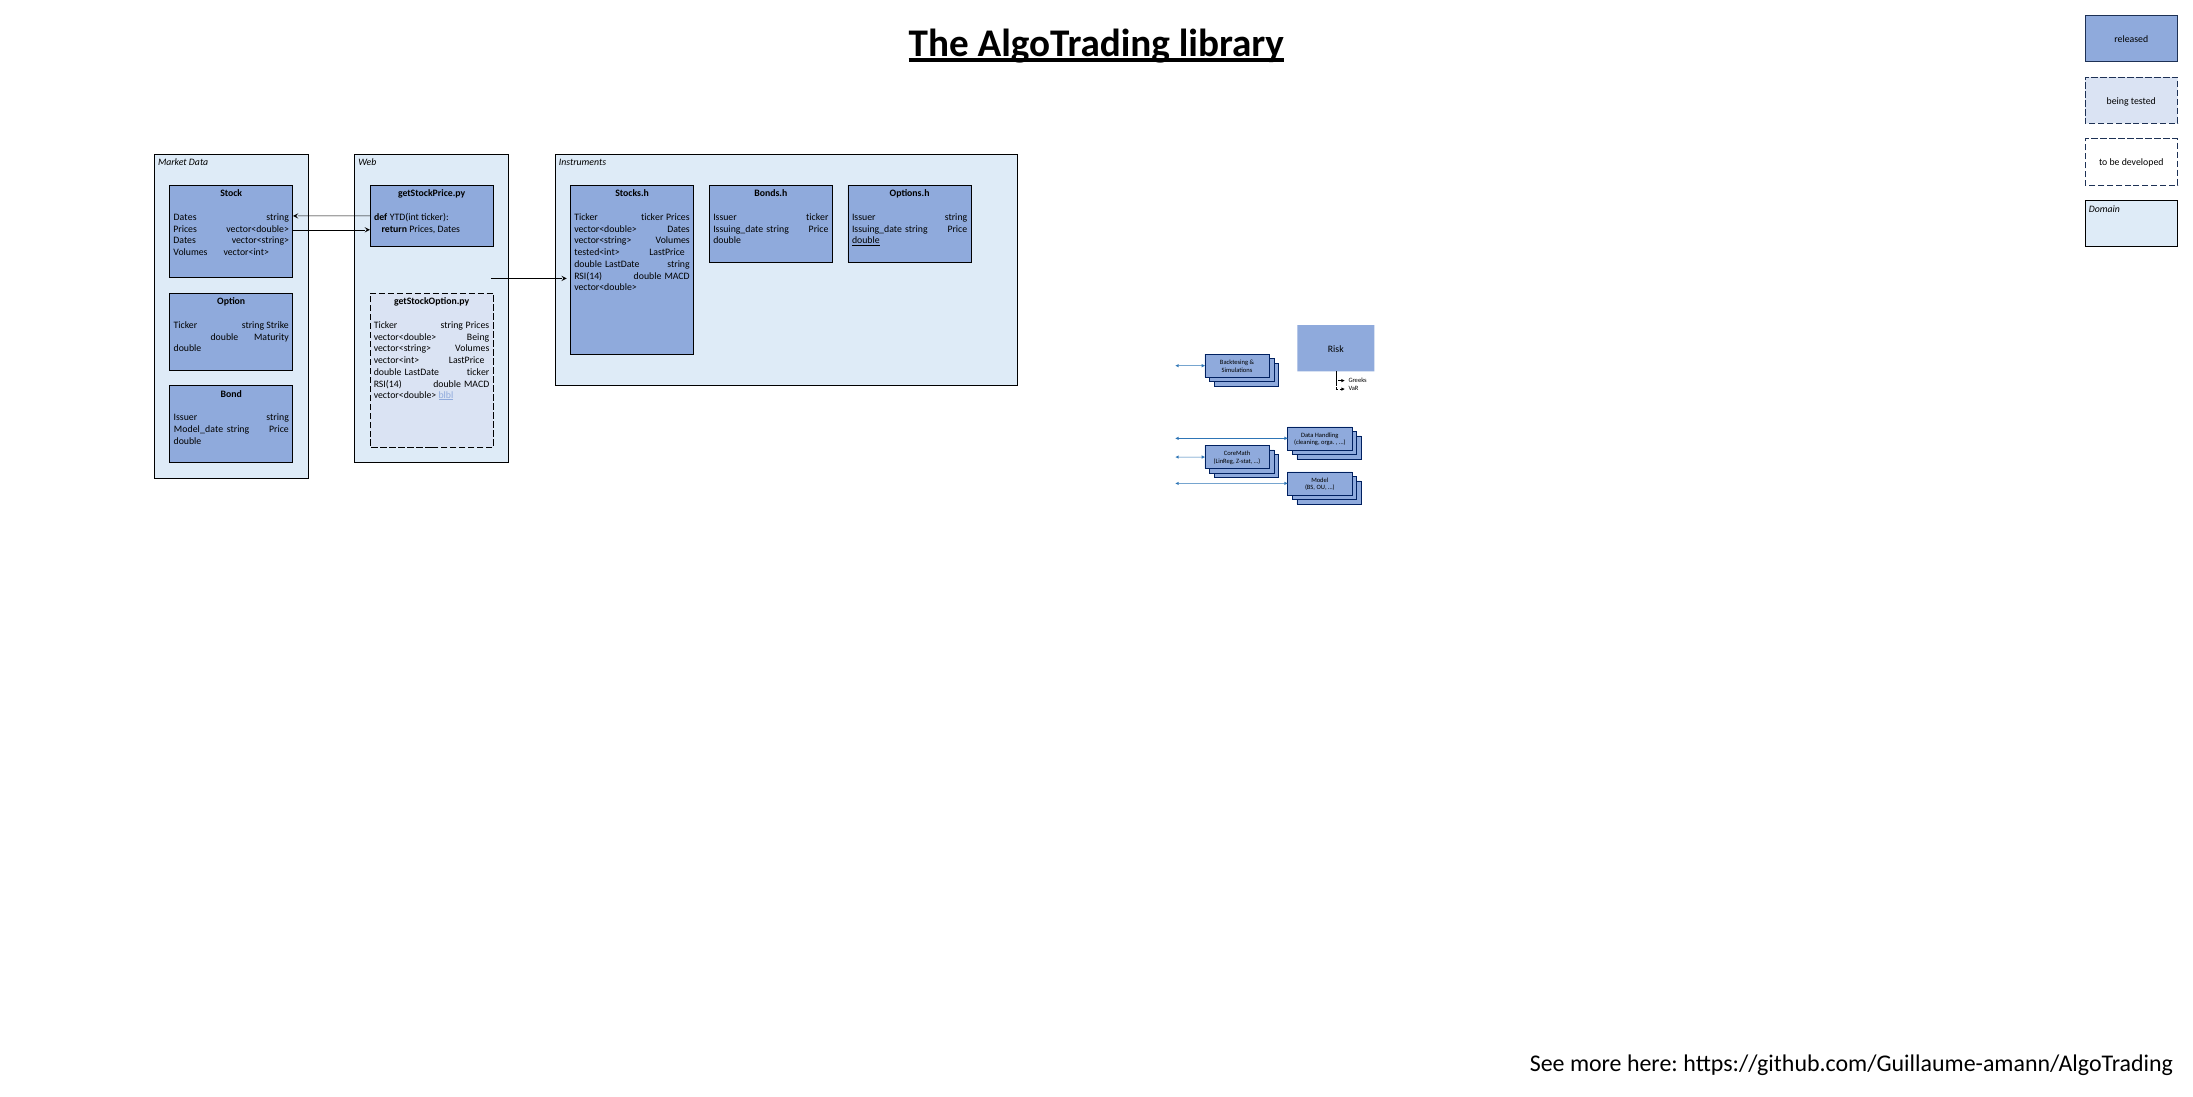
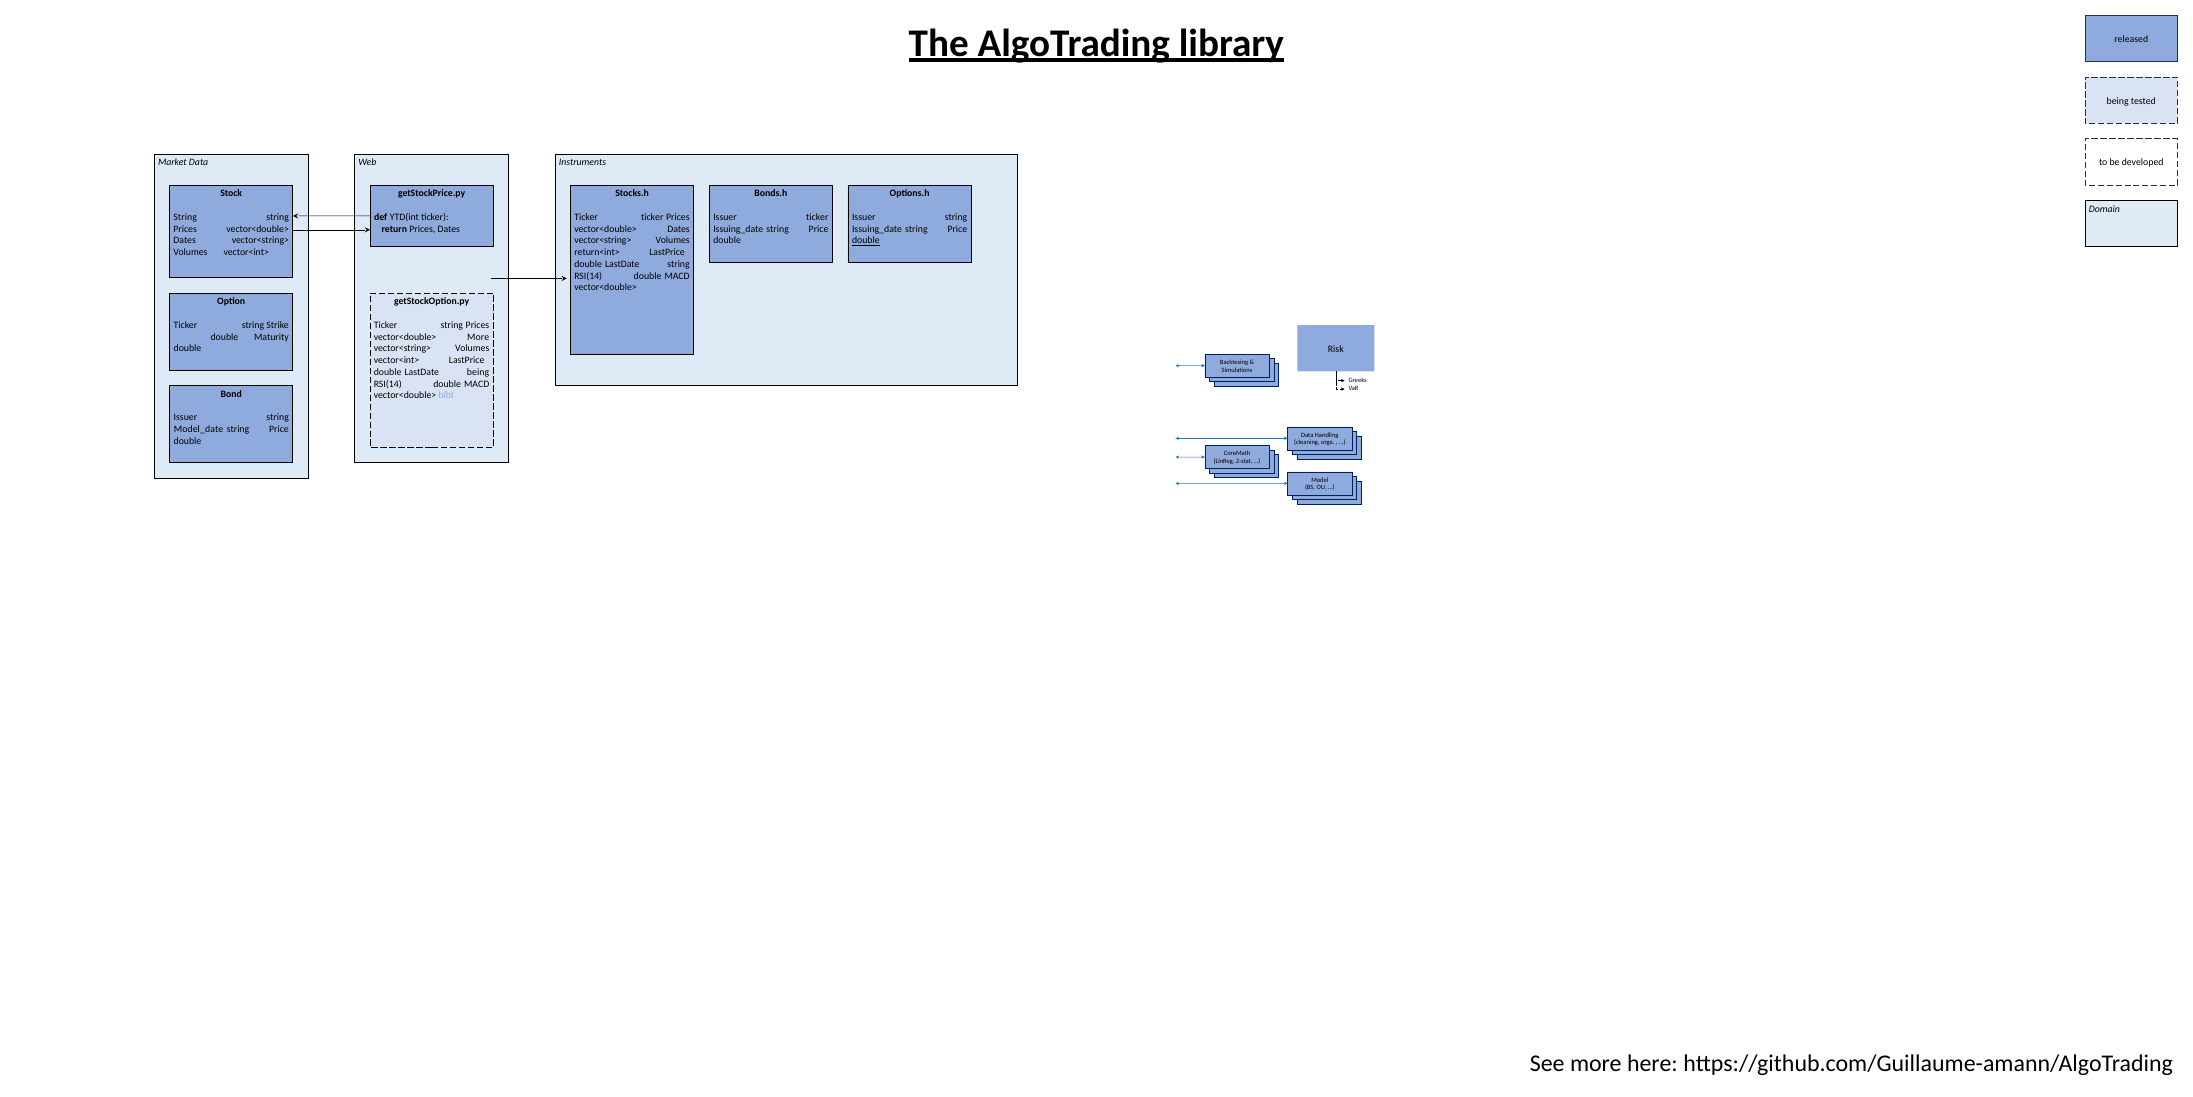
Dates: Dates -> String (185, 217)
tested<int>: tested<int> -> return<int> (597, 252)
vector<double> Being: Being -> More (478, 337)
LastDate ticker: ticker -> being (478, 372)
blbl underline: present -> none (446, 395)
